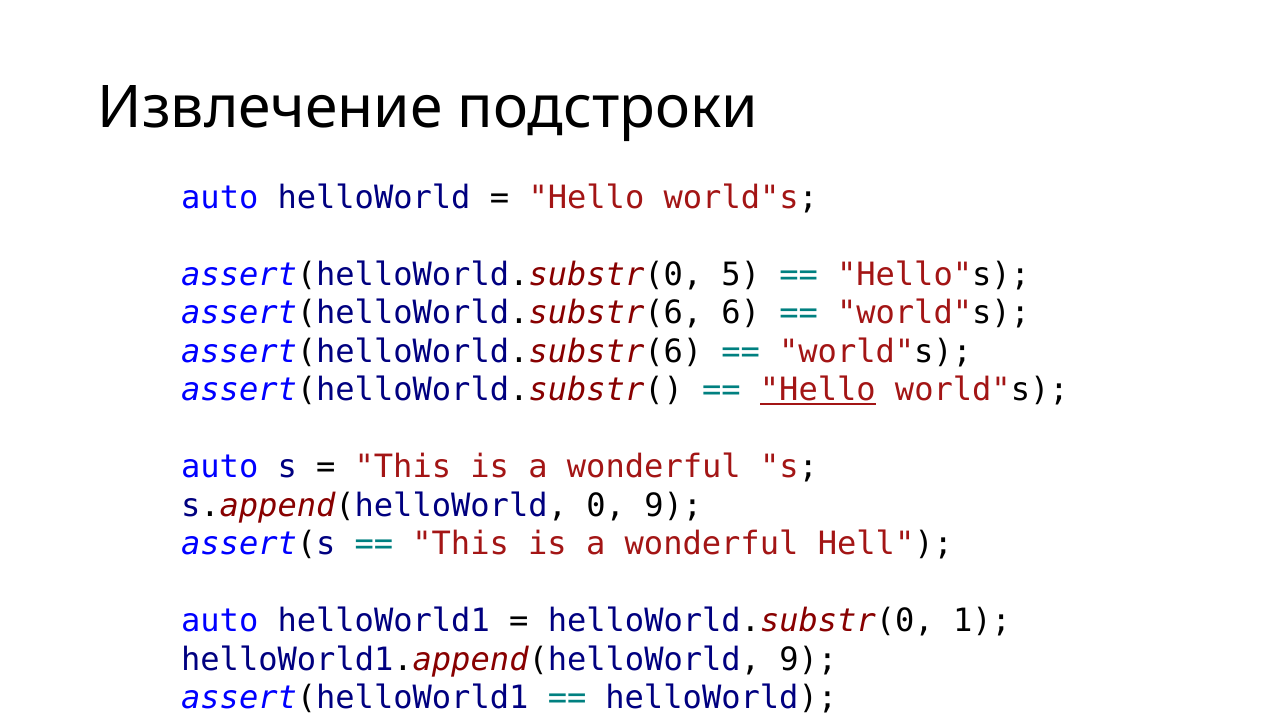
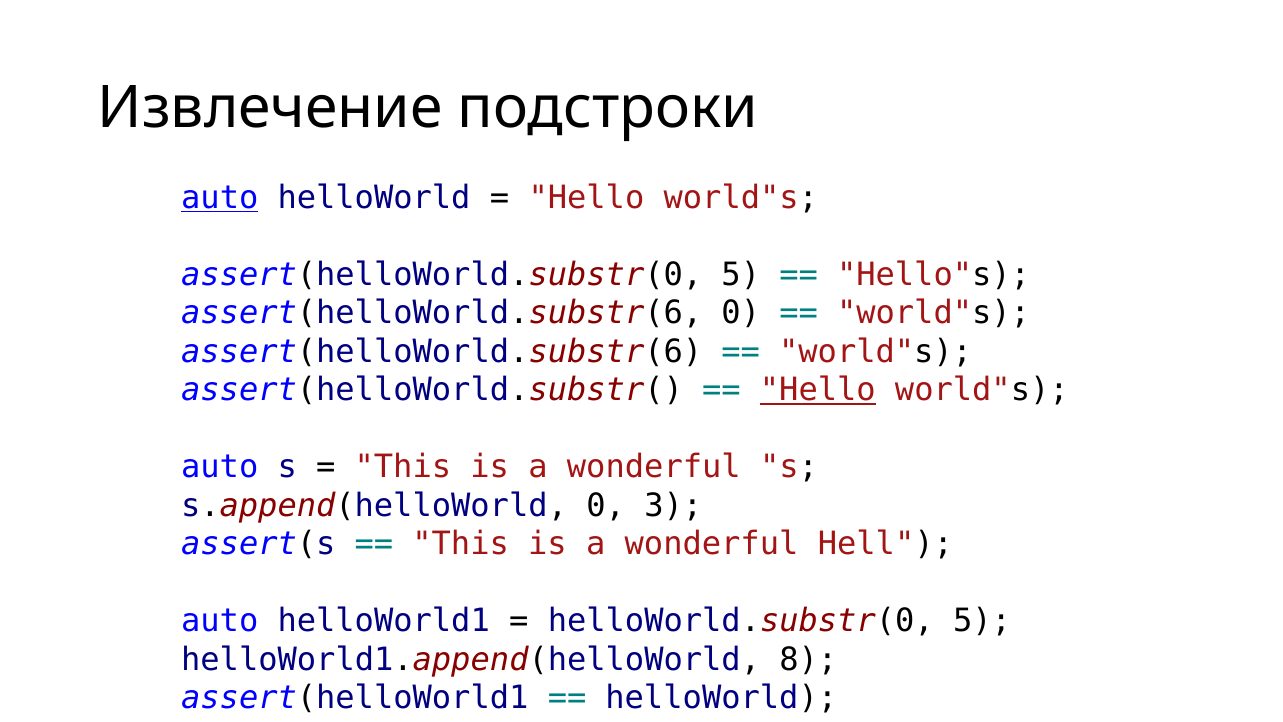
auto underline: none -> present (220, 198)
assert(helloWorld.substr(6 6: 6 -> 0 (741, 313)
0 9: 9 -> 3 (673, 505)
helloWorld.substr(0 1: 1 -> 5 (982, 621)
helloWorld1.append(helloWorld 9: 9 -> 8 (808, 659)
